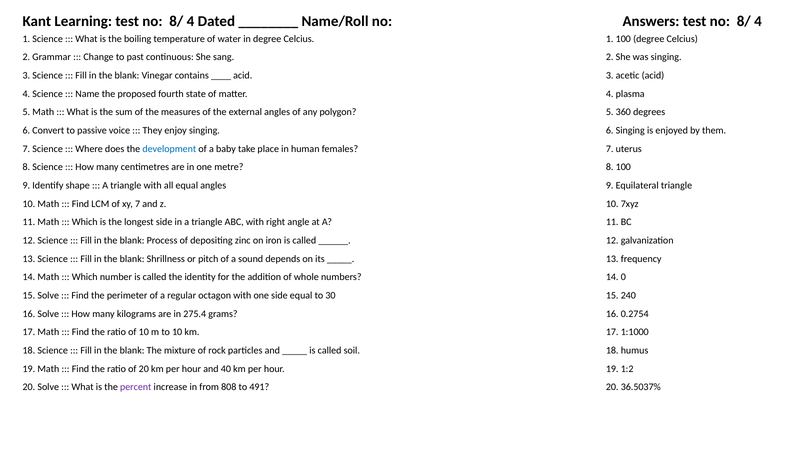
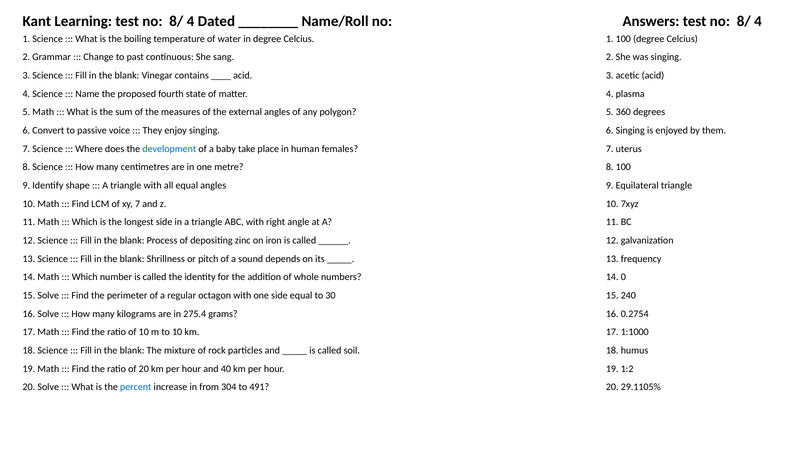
percent colour: purple -> blue (136, 387)
808: 808 -> 304 (229, 387)
36.5037%: 36.5037% -> 29.1105% (641, 387)
